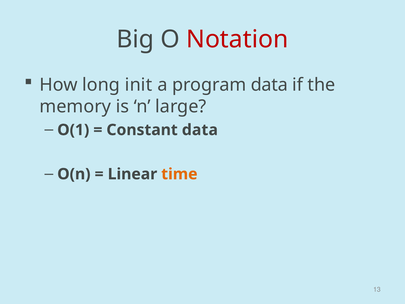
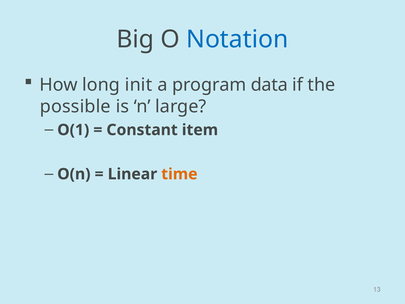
Notation colour: red -> blue (237, 39)
memory: memory -> possible (75, 107)
Constant data: data -> item (200, 130)
